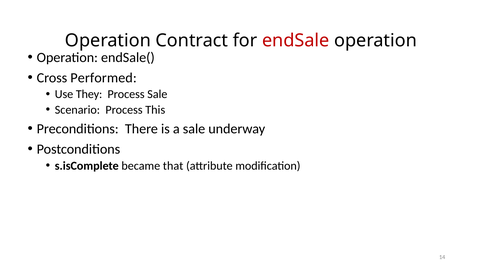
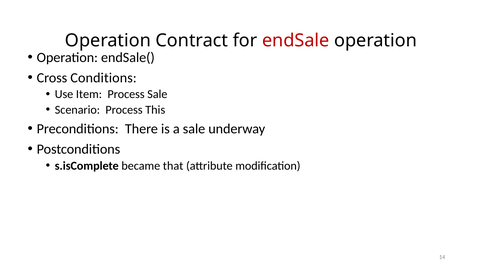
Performed: Performed -> Conditions (104, 78)
They: They -> Item (89, 94)
